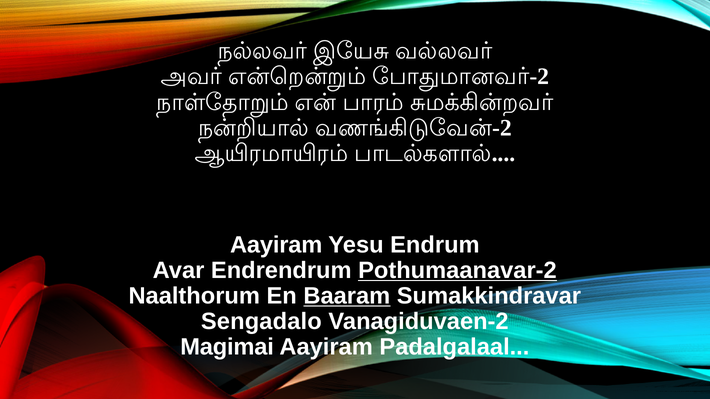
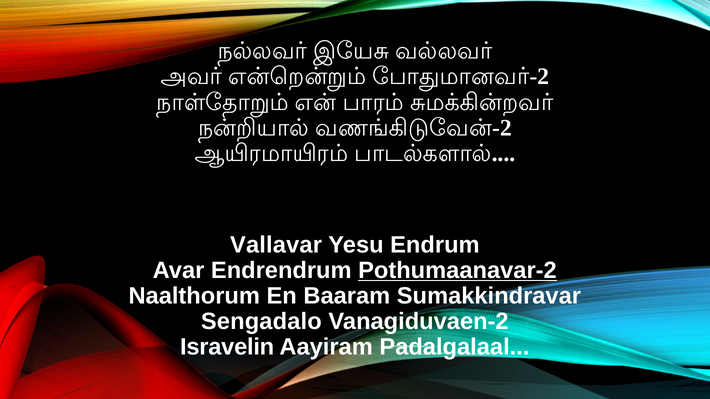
Aayiram: Aayiram -> Vallavar (276, 245)
Baaram underline: present -> none (347, 296)
Magimai: Magimai -> Isravelin (227, 347)
